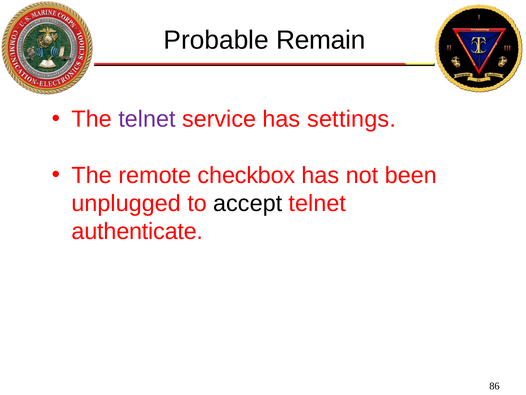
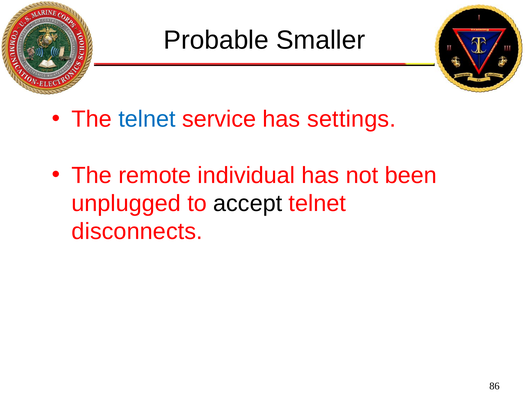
Remain: Remain -> Smaller (321, 40)
telnet colour: purple -> blue (147, 119)
checkbox: checkbox -> individual (246, 175)
authenticate: authenticate -> disconnects (137, 231)
